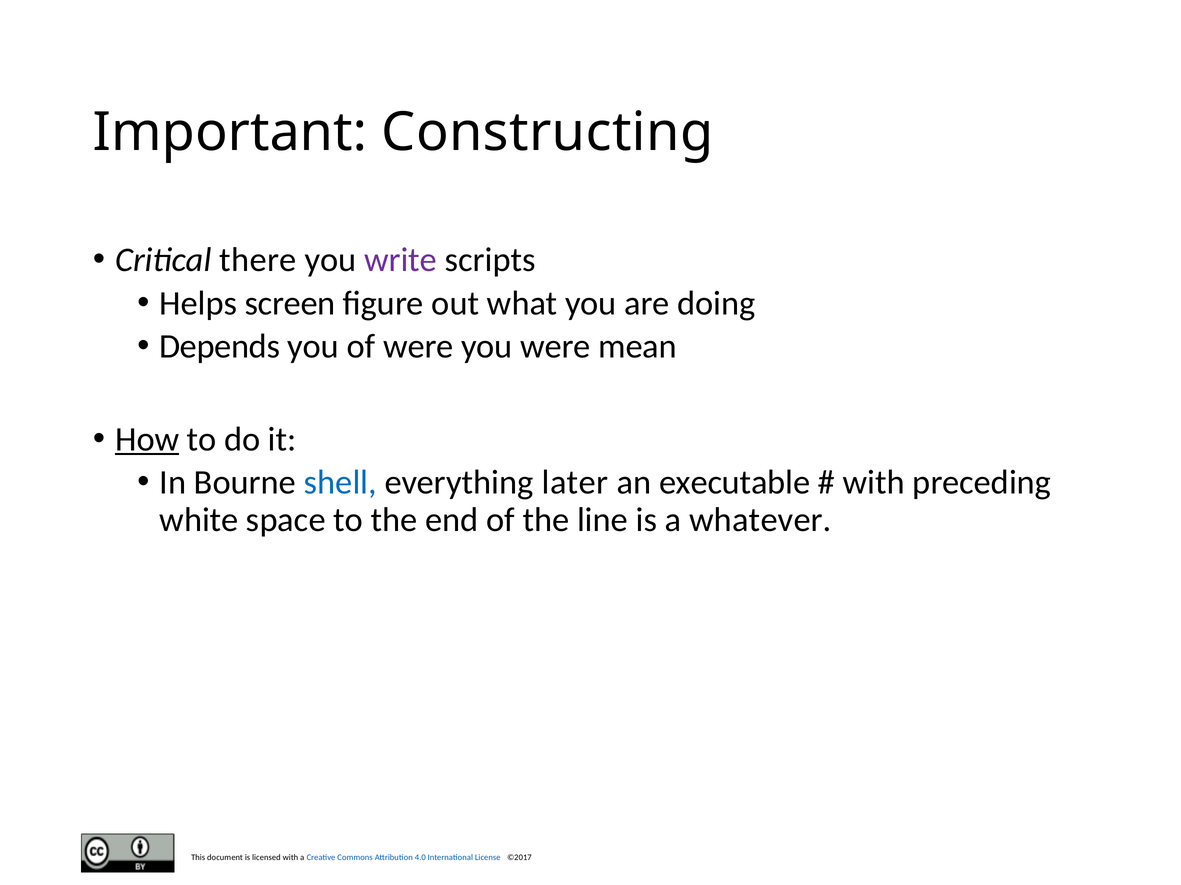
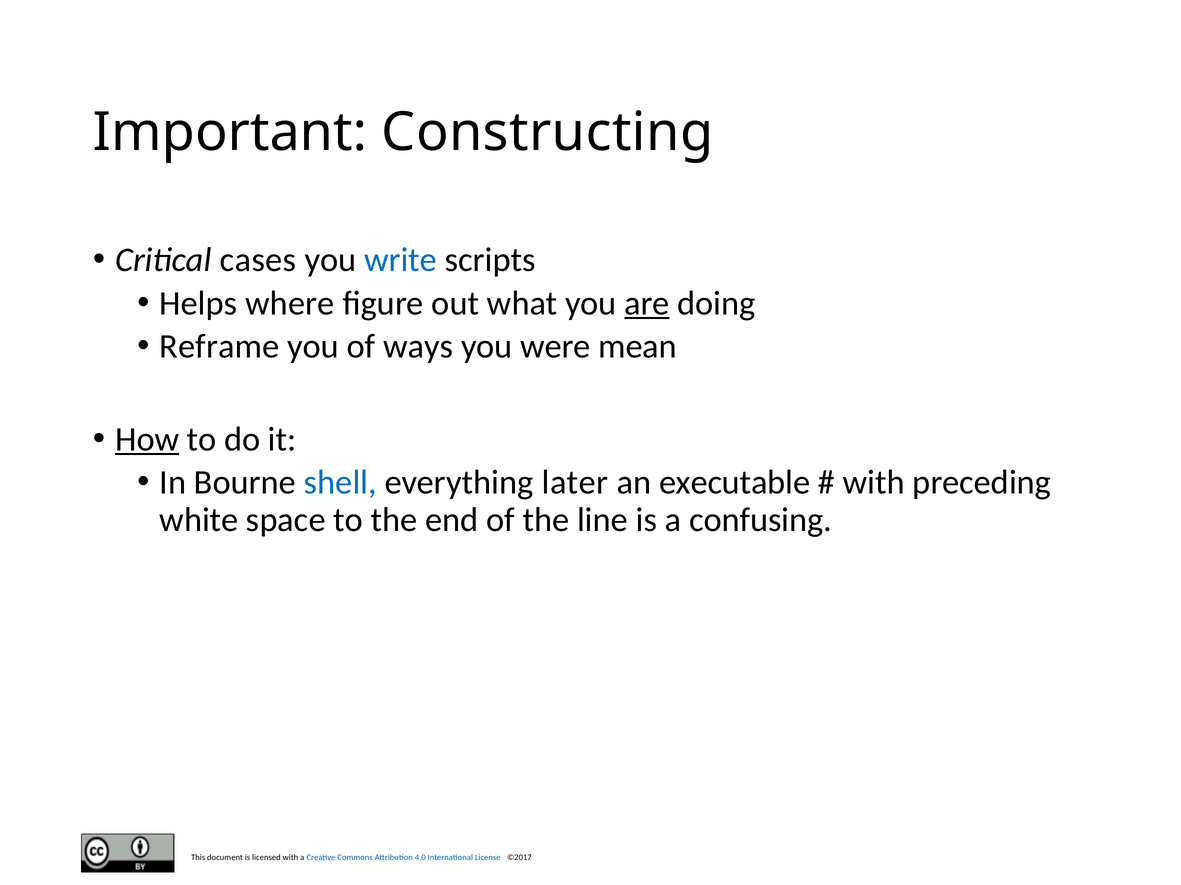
there: there -> cases (258, 260)
write colour: purple -> blue (401, 260)
screen: screen -> where (290, 303)
are underline: none -> present (647, 303)
Depends: Depends -> Reframe (219, 347)
of were: were -> ways (418, 347)
whatever: whatever -> confusing (761, 520)
